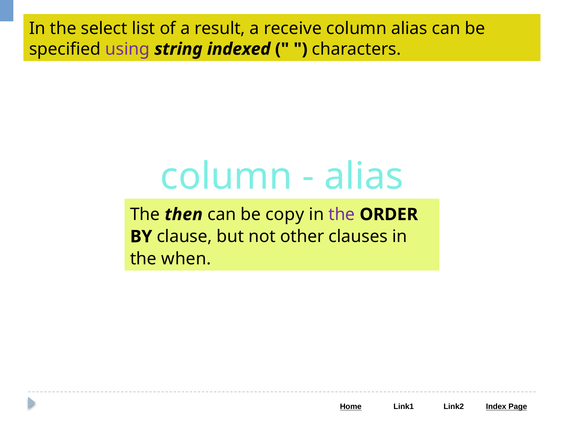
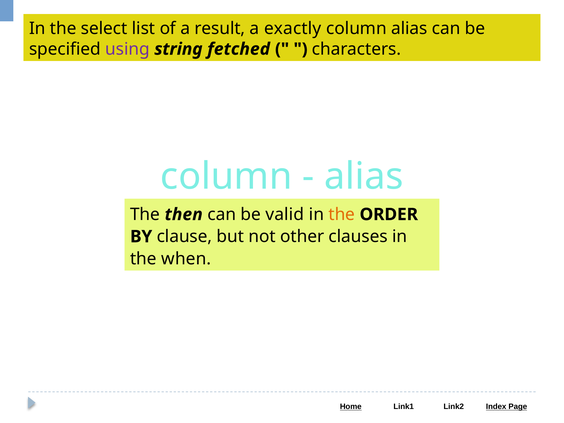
receive: receive -> exactly (293, 28)
indexed: indexed -> fetched (239, 49)
copy: copy -> valid (285, 214)
the colour: purple -> orange (342, 214)
